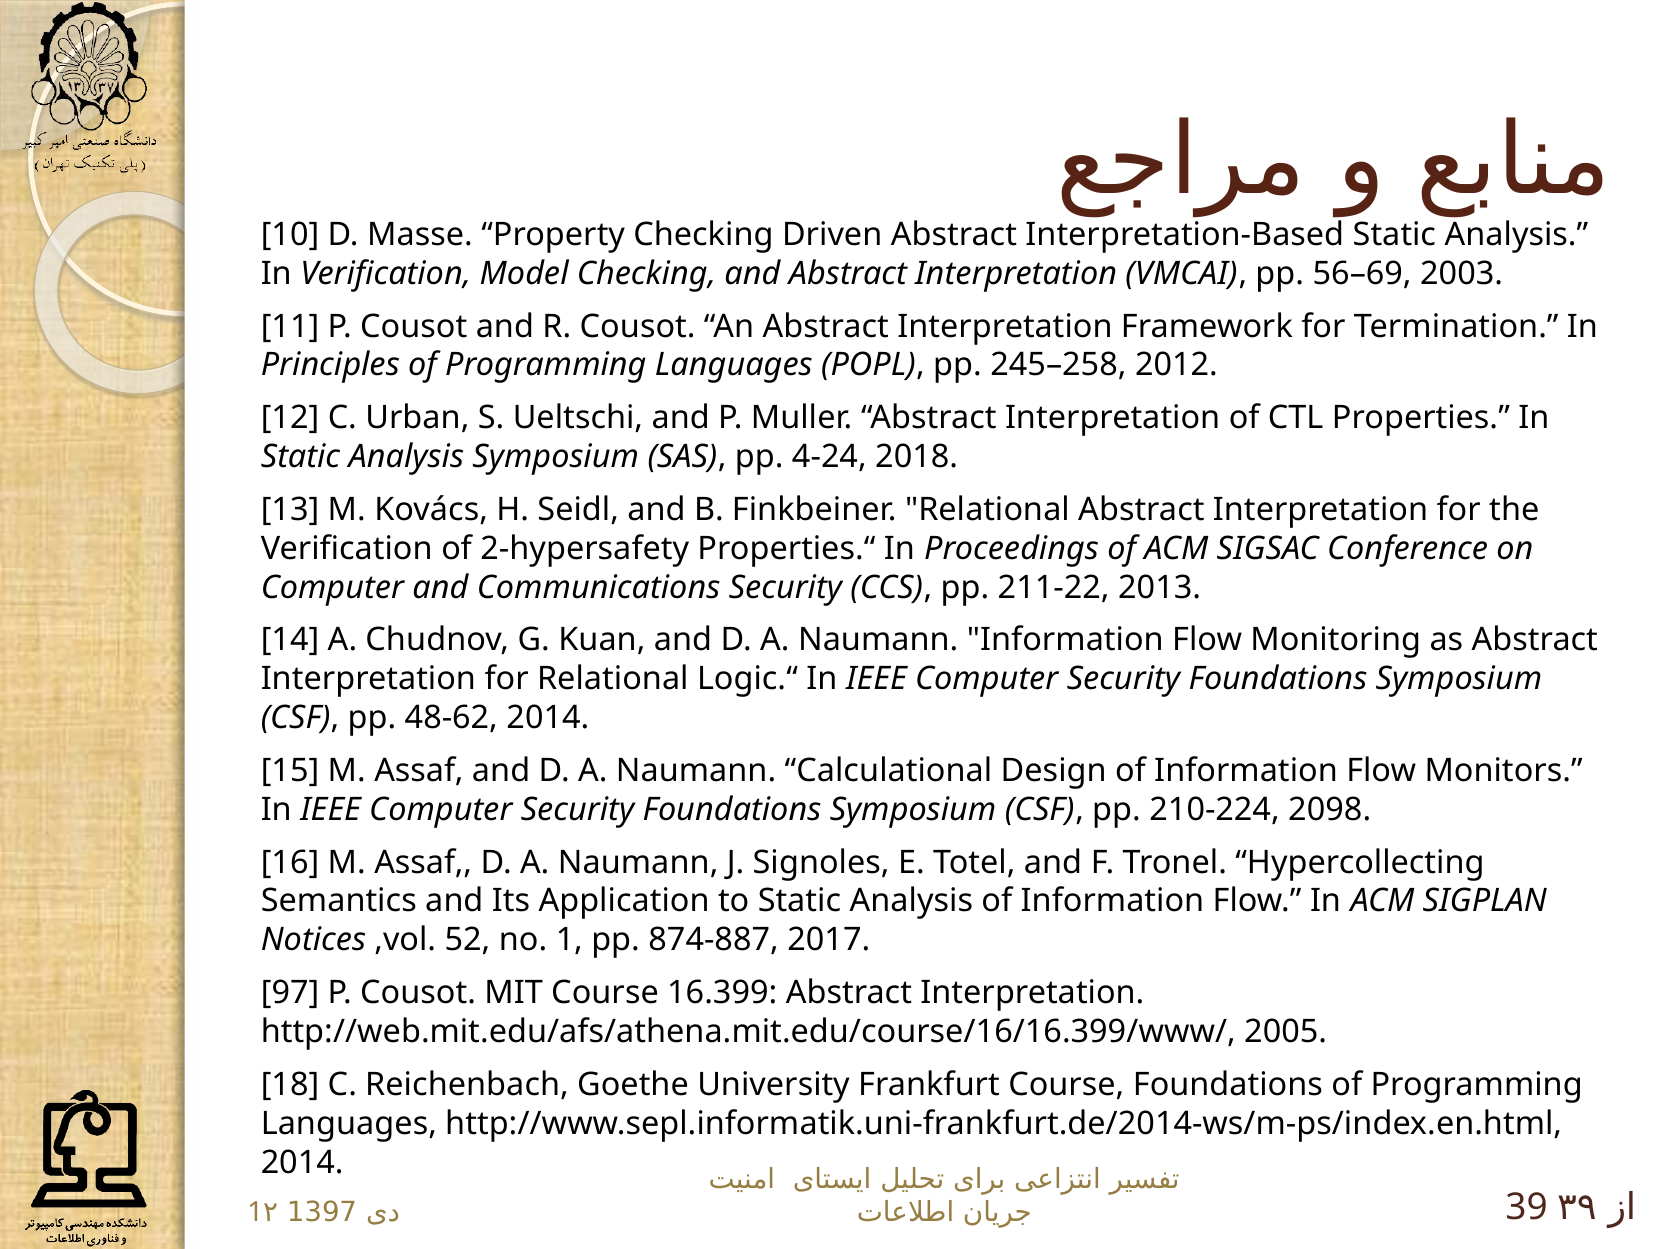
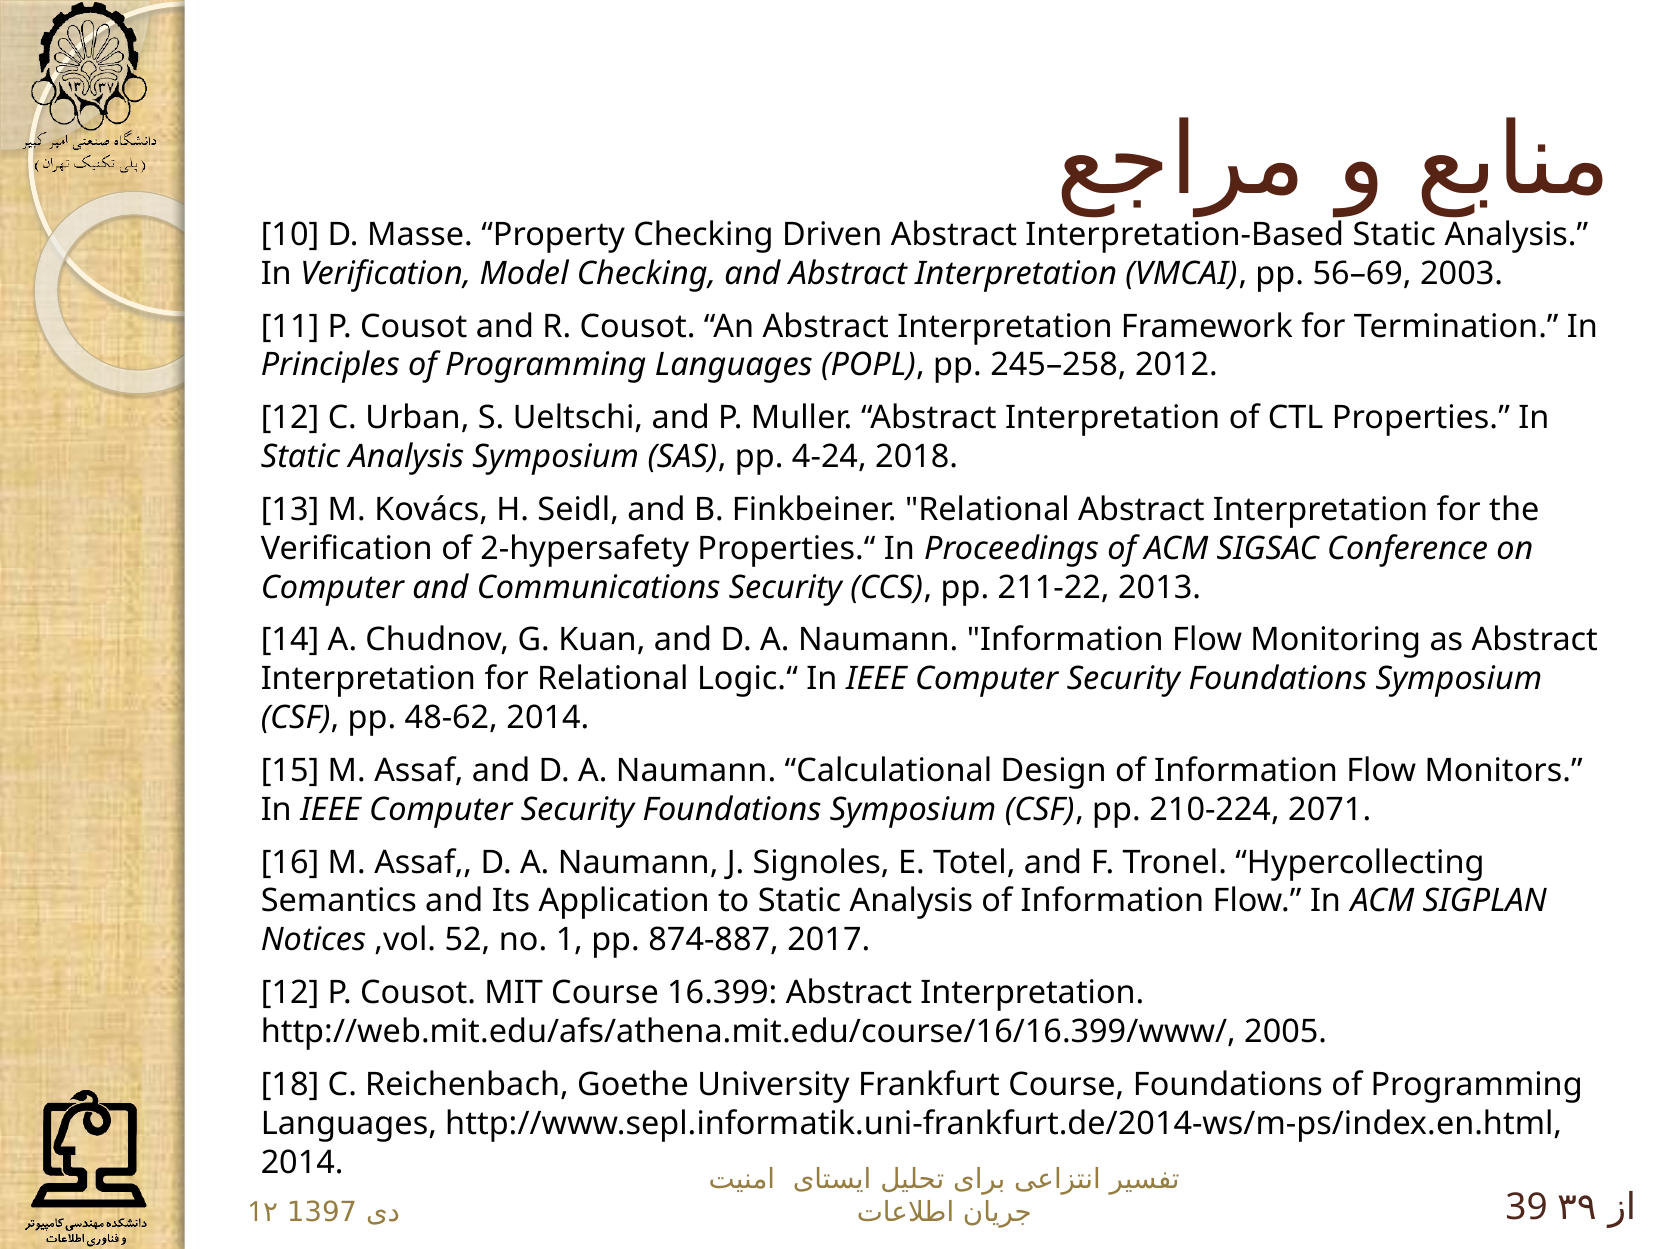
2098: 2098 -> 2071 (1330, 810)
97: 97 -> 12 (290, 993)
